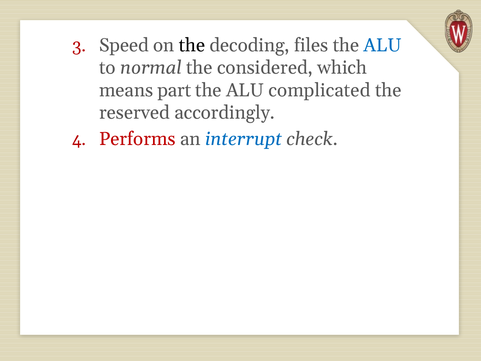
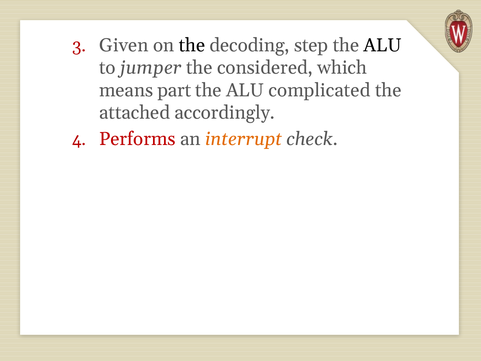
Speed: Speed -> Given (124, 45)
files: files -> step (311, 45)
ALU colour: blue -> black (383, 45)
normal: normal -> jumper (151, 68)
reserved: reserved -> attached (135, 113)
interrupt colour: blue -> orange (244, 139)
